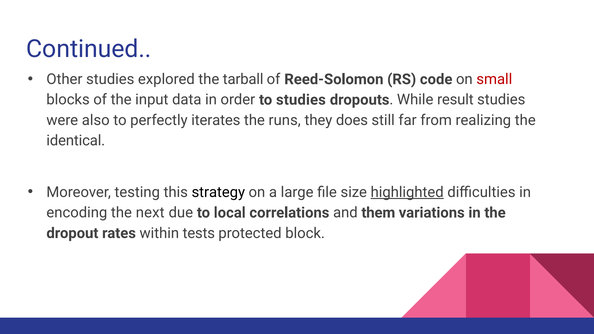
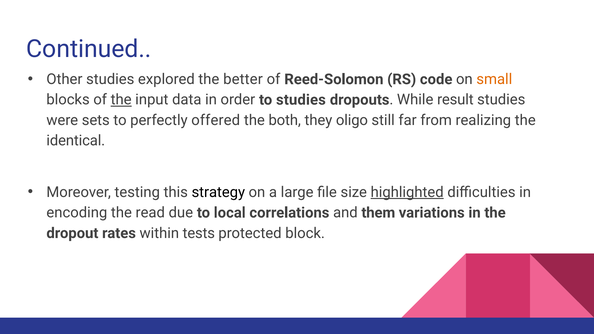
tarball: tarball -> better (243, 79)
small colour: red -> orange (494, 79)
the underline: none -> present (121, 100)
also: also -> sets (96, 120)
iterates: iterates -> offered (216, 120)
runs: runs -> both (285, 120)
does: does -> oligo (352, 120)
next: next -> read (150, 213)
